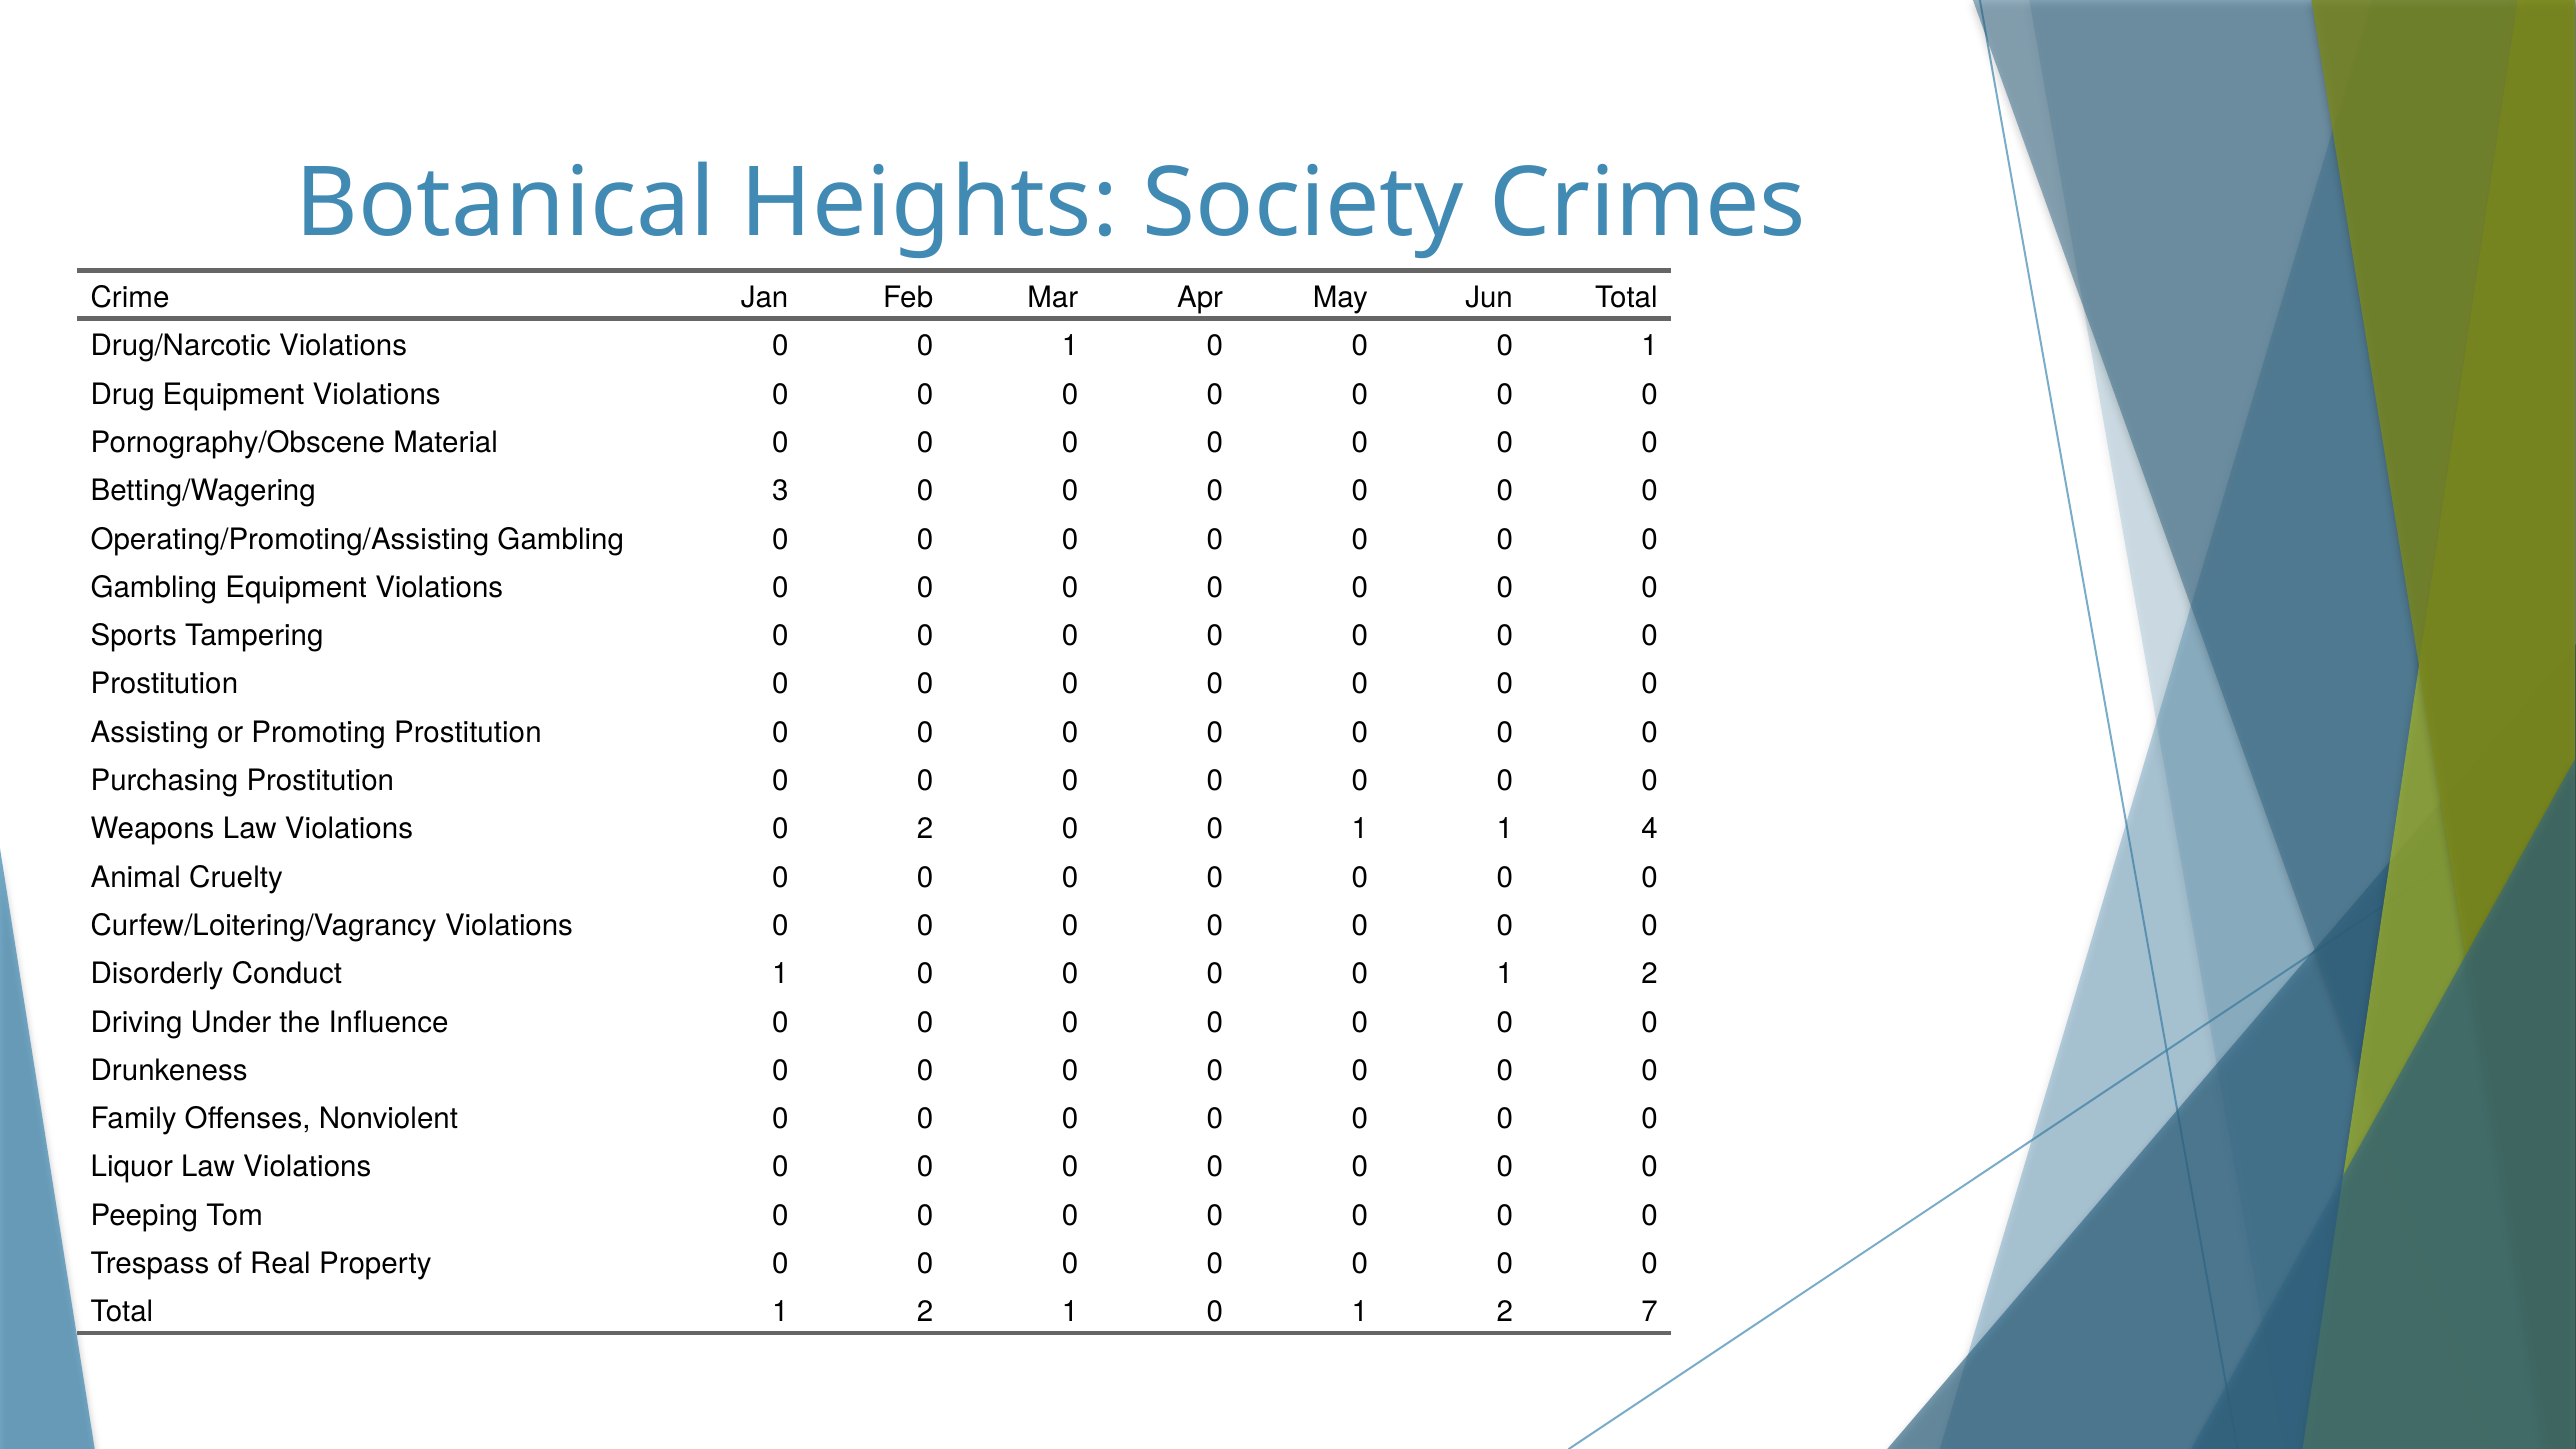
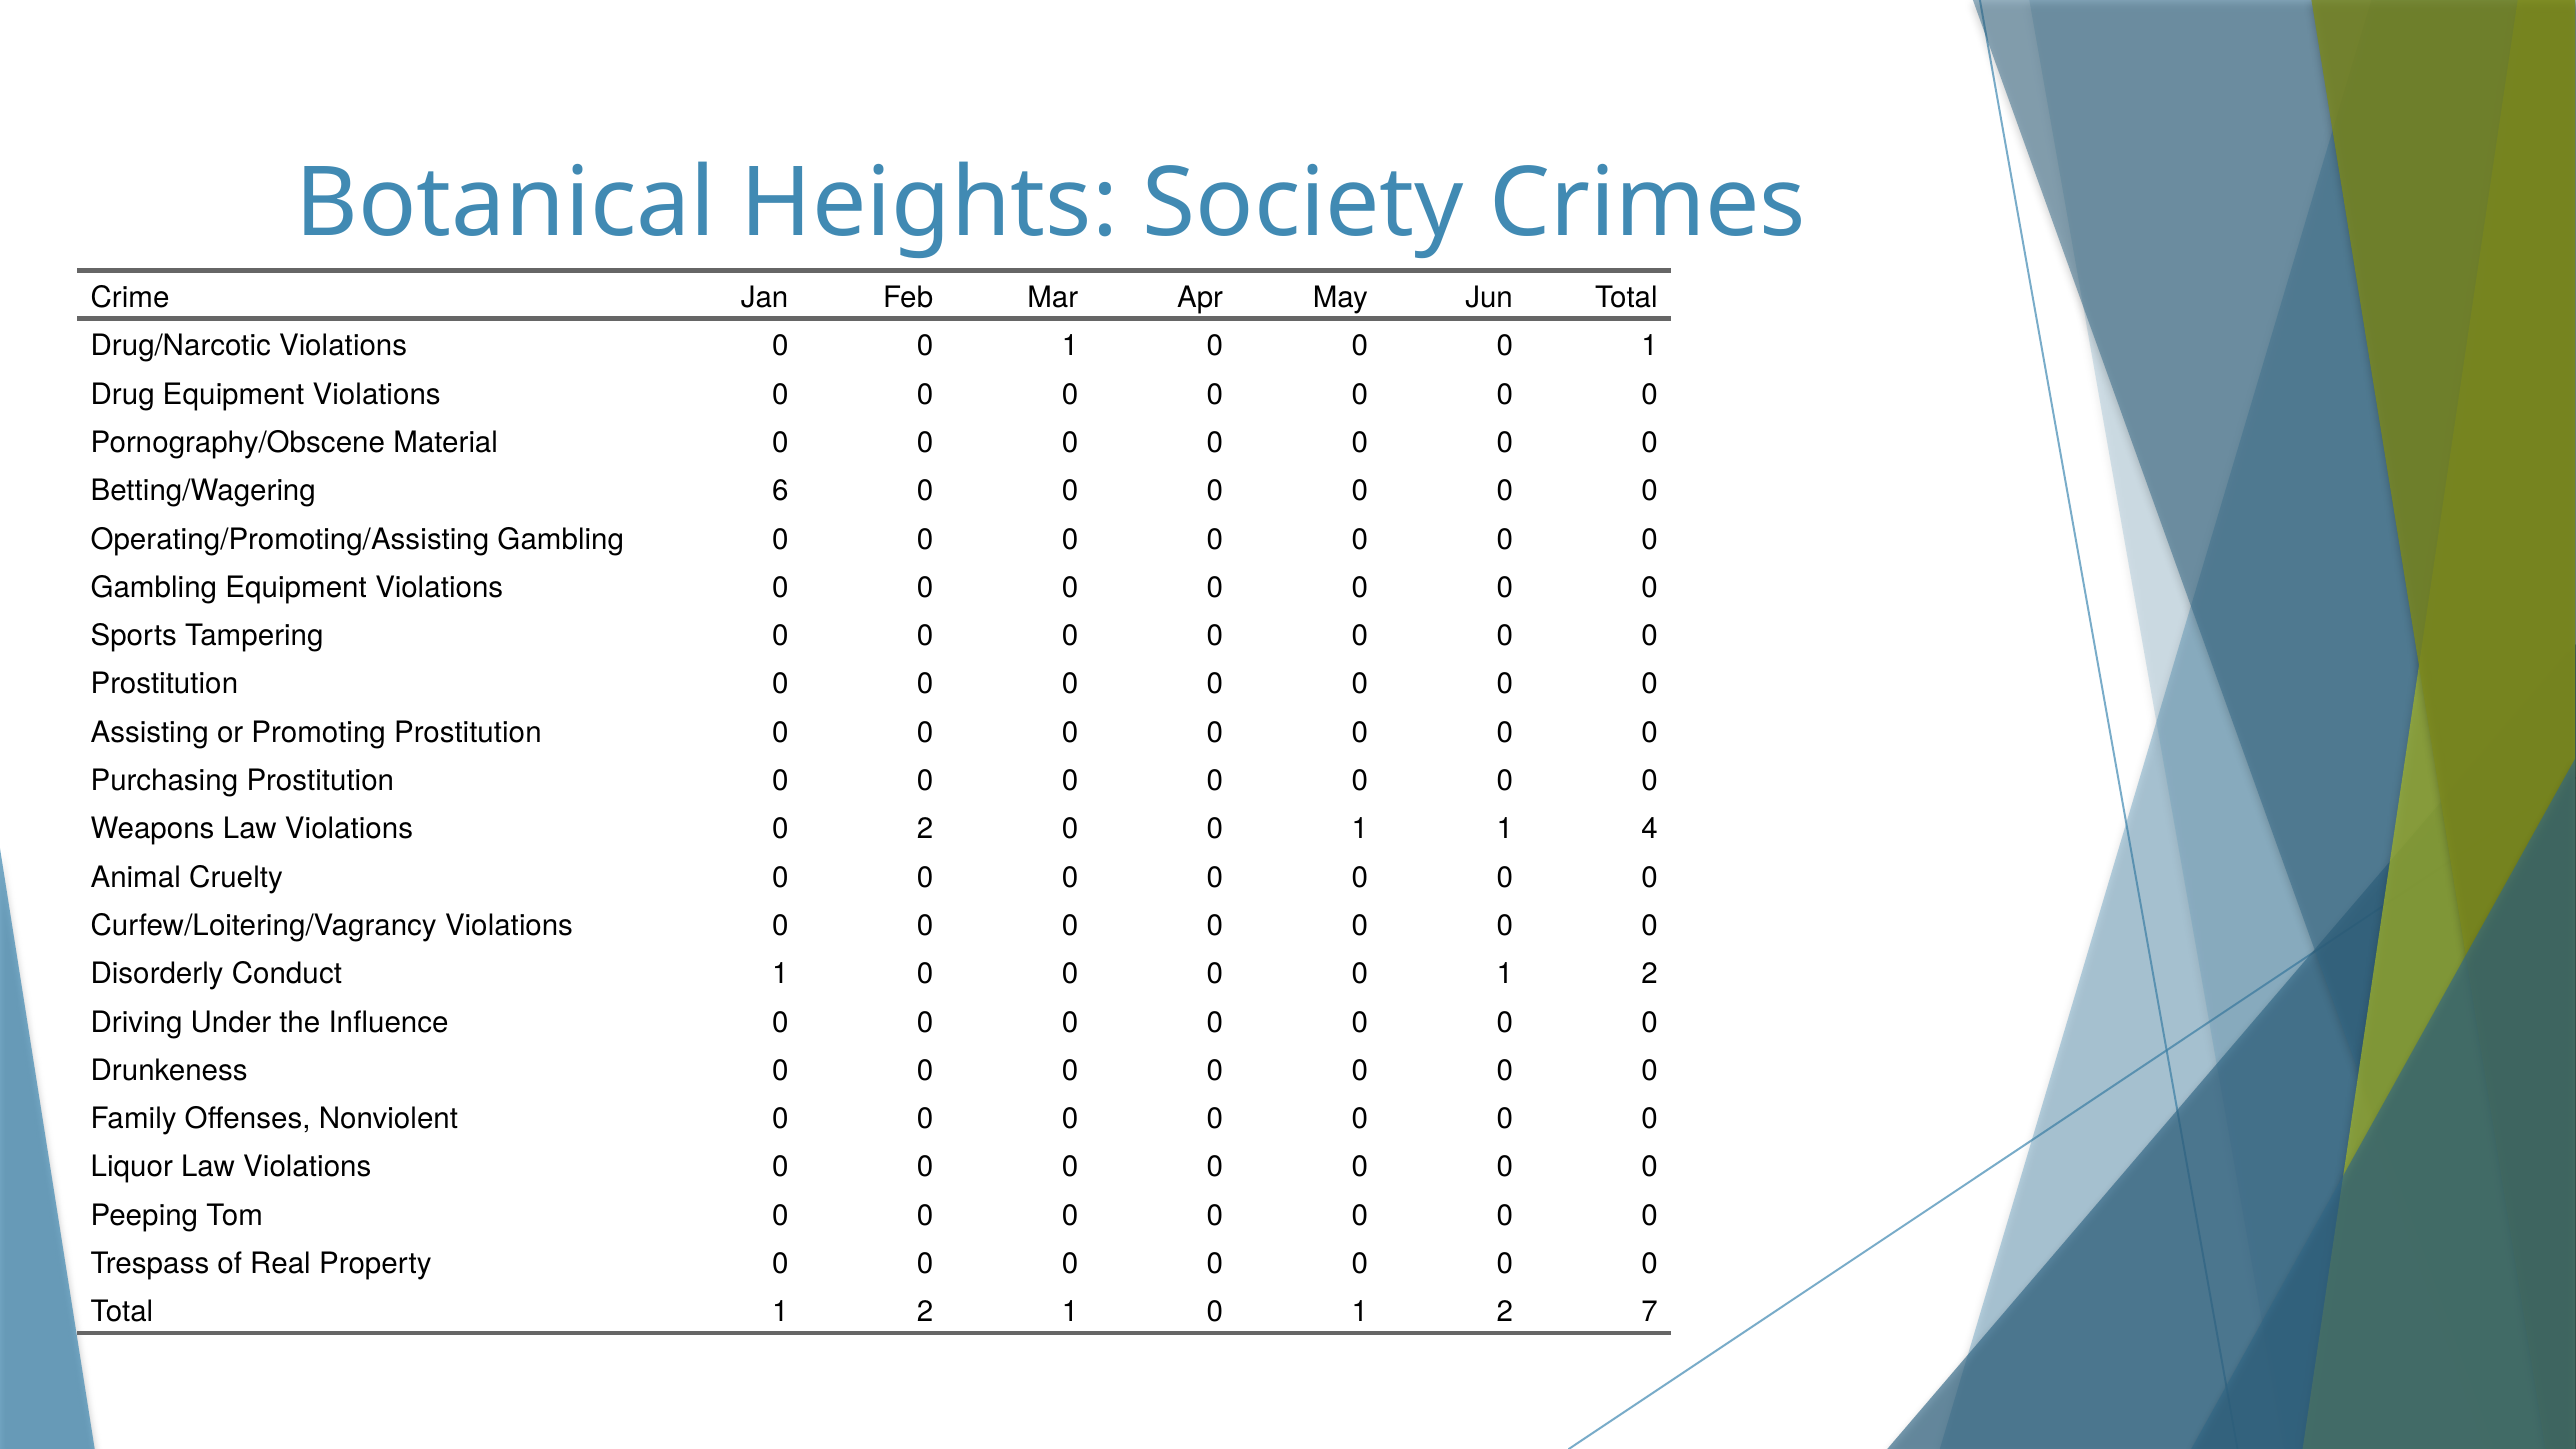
3: 3 -> 6 (780, 491)
